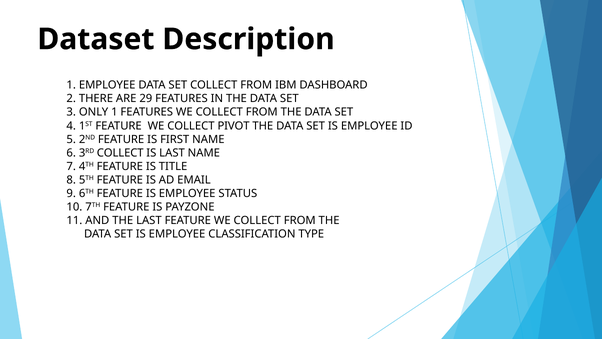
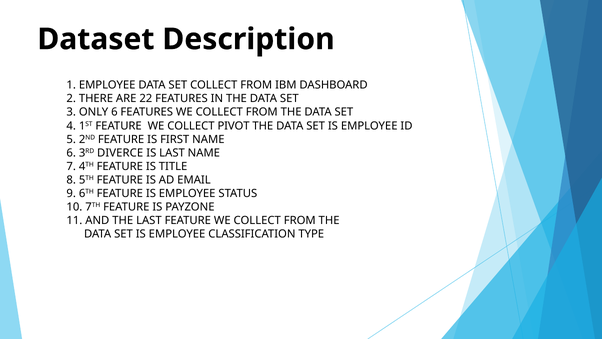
29: 29 -> 22 (146, 99)
ONLY 1: 1 -> 6 (114, 112)
3RD COLLECT: COLLECT -> DIVERCE (120, 153)
